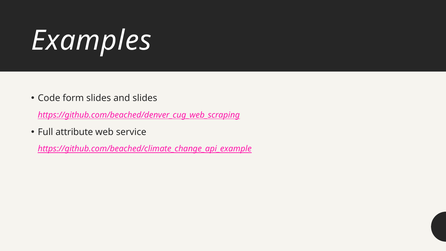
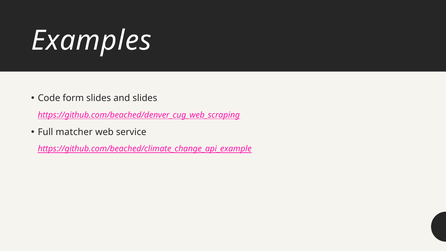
attribute: attribute -> matcher (74, 132)
